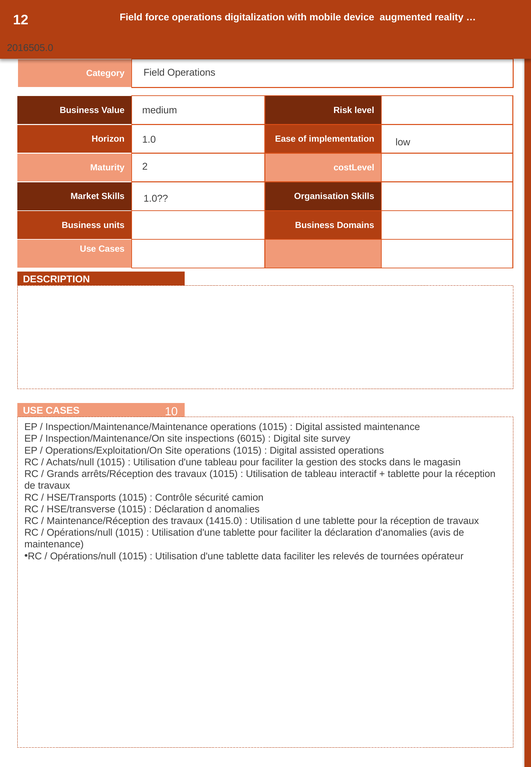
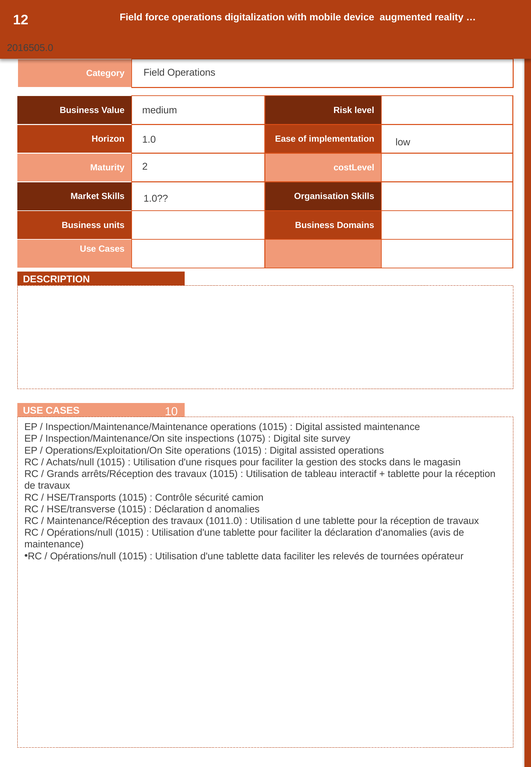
6015: 6015 -> 1075 (251, 439)
d'une tableau: tableau -> risques (221, 462)
1415.0: 1415.0 -> 1011.0 (224, 521)
